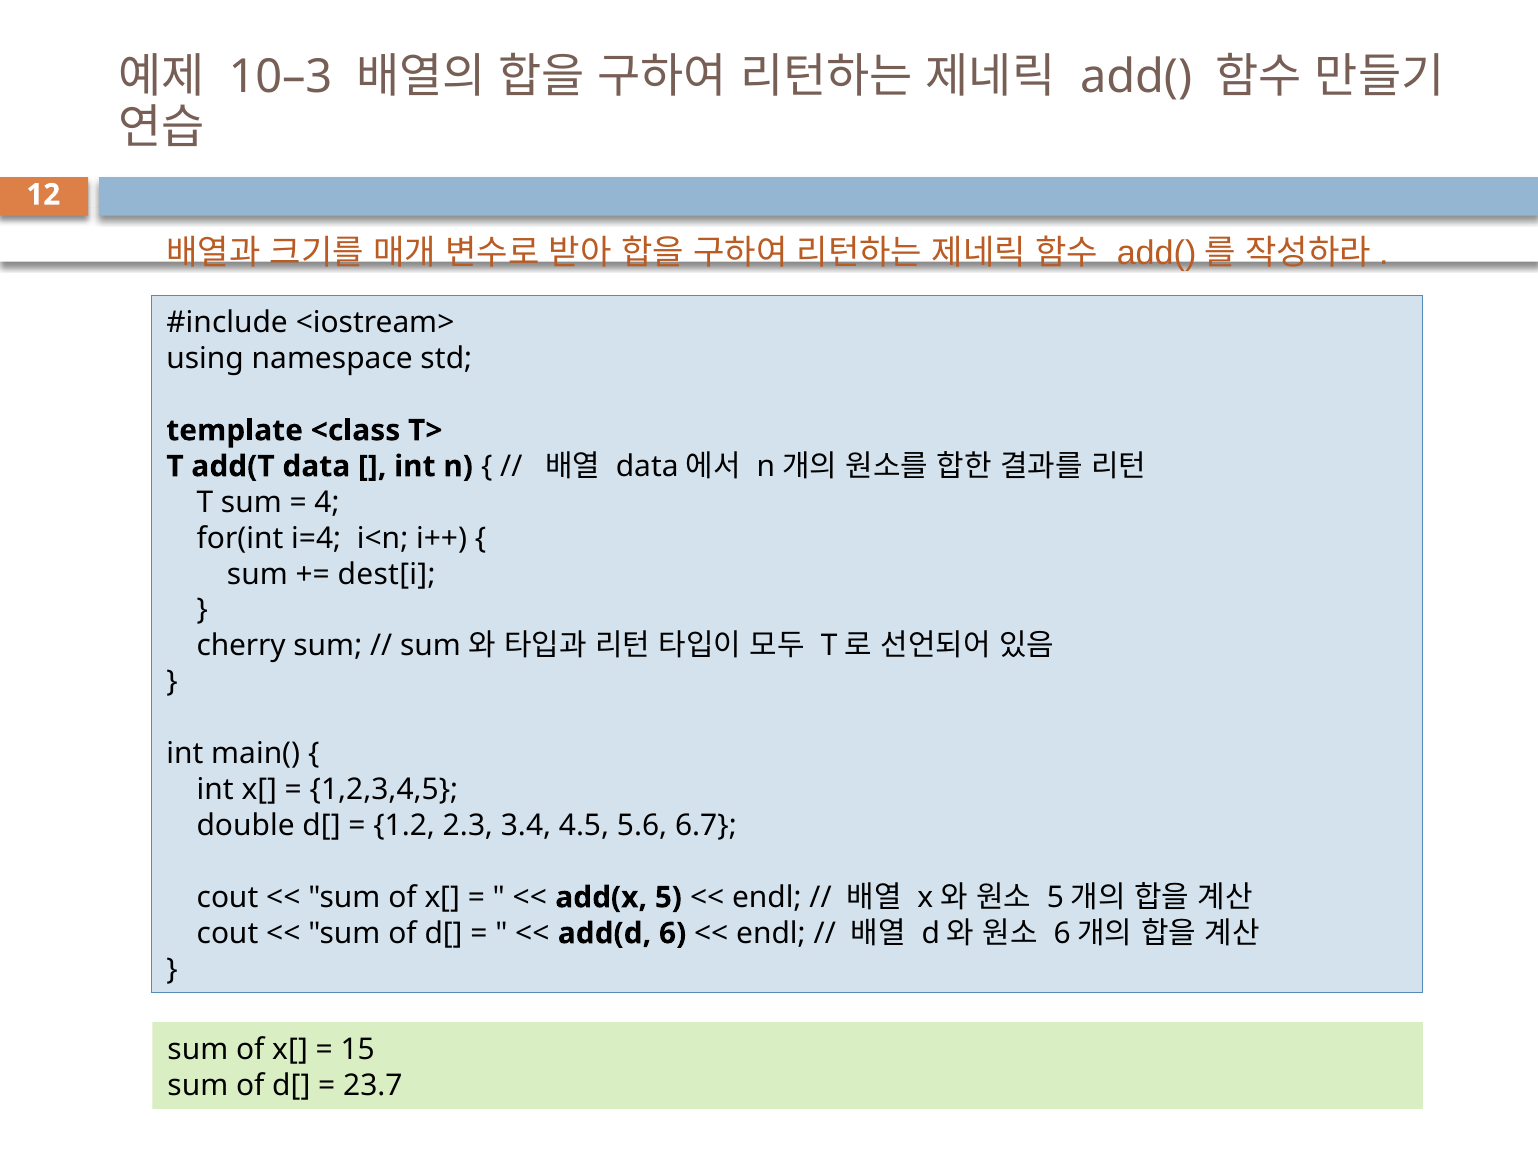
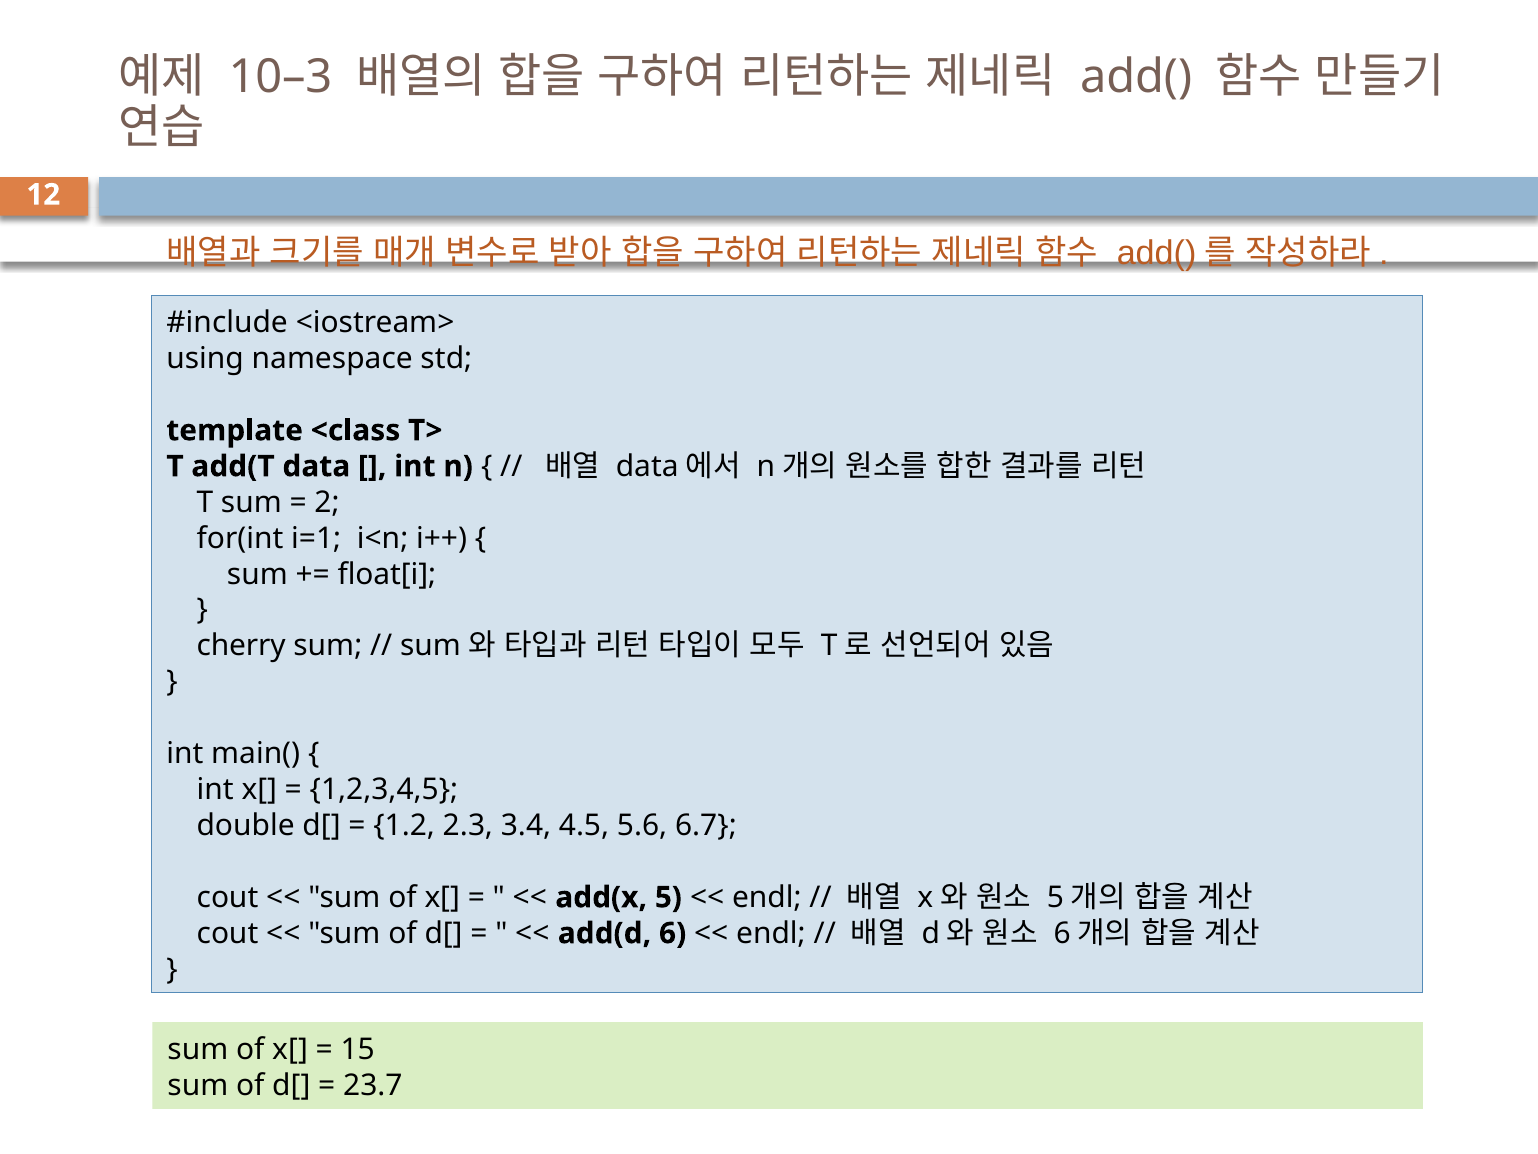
4: 4 -> 2 (327, 502)
i=4: i=4 -> i=1 (316, 538)
dest[i: dest[i -> float[i (387, 574)
